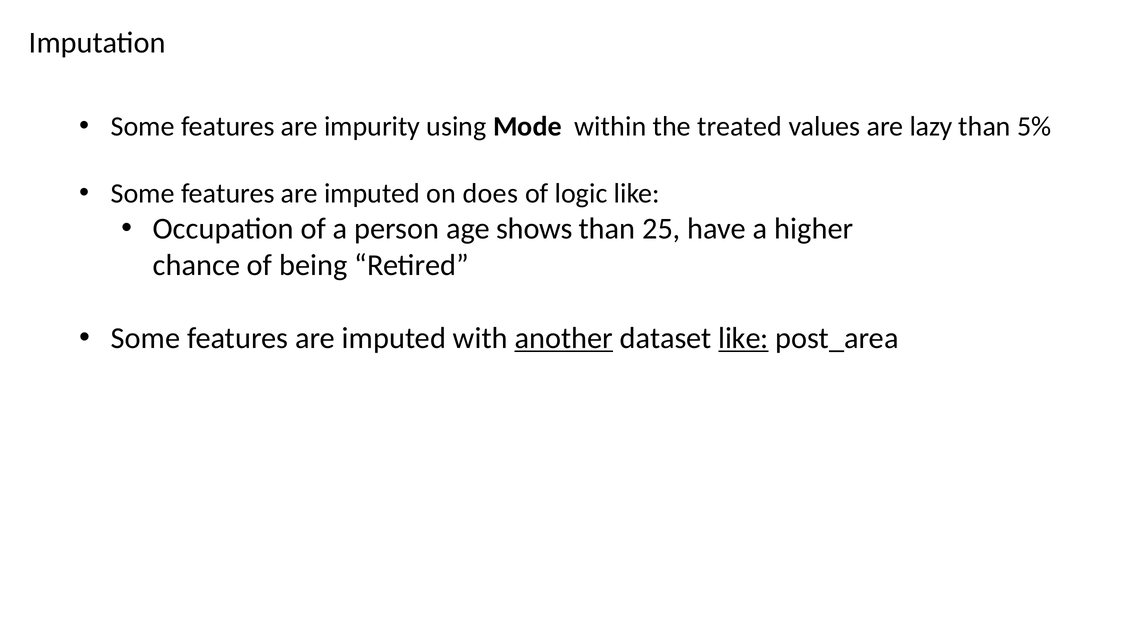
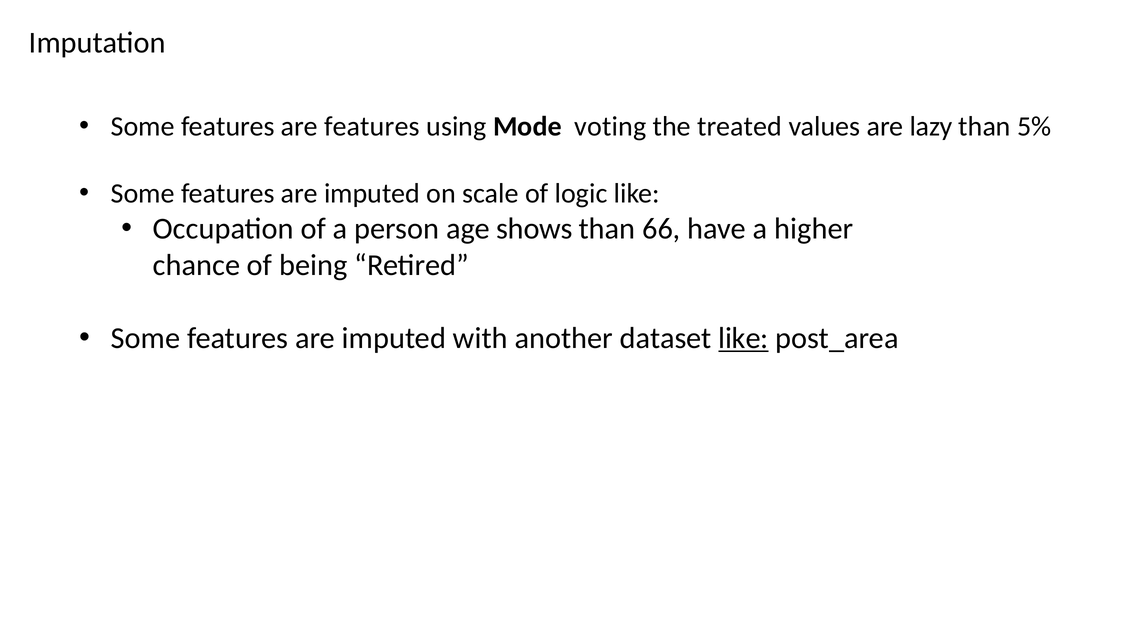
are impurity: impurity -> features (372, 126)
within: within -> voting (610, 126)
does: does -> scale (490, 194)
25: 25 -> 66 (661, 229)
another underline: present -> none (564, 338)
